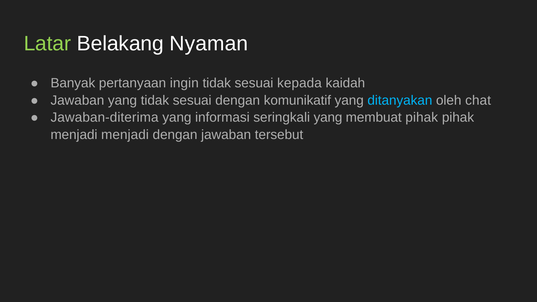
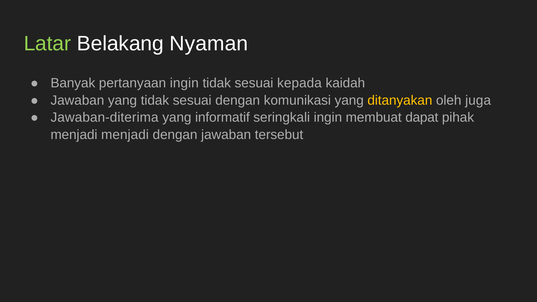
komunikatif: komunikatif -> komunikasi (297, 100)
ditanyakan colour: light blue -> yellow (400, 100)
chat: chat -> juga (478, 100)
informasi: informasi -> informatif (222, 118)
seringkali yang: yang -> ingin (328, 118)
membuat pihak: pihak -> dapat (422, 118)
